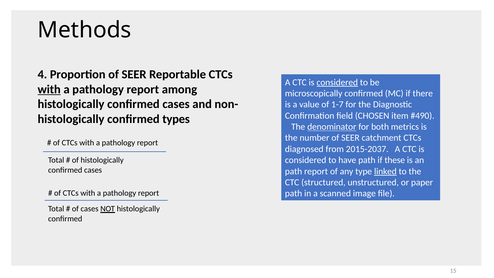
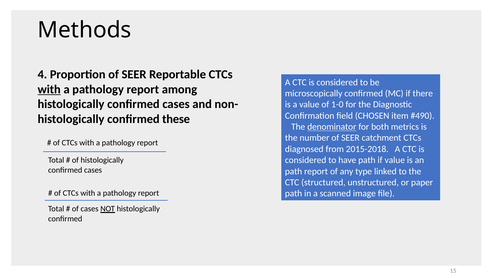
considered underline: present -> none (337, 82)
1-7: 1-7 -> 1-0 (337, 105)
types: types -> these (176, 119)
2015-2037: 2015-2037 -> 2015-2018 (367, 149)
if these: these -> value (395, 160)
linked underline: present -> none (385, 171)
